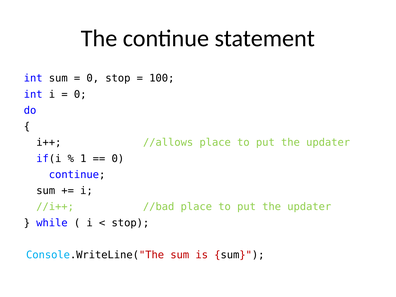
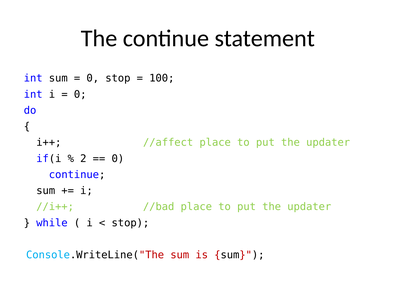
//allows: //allows -> //affect (168, 143)
1: 1 -> 2 (83, 159)
